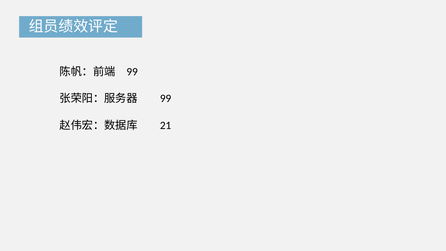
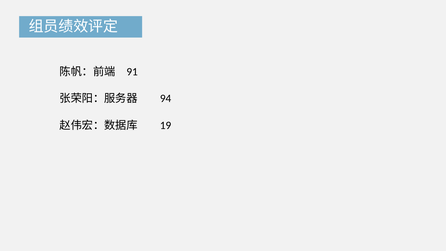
99: 99 -> 91 (132, 72)
99: 99 -> 94 (166, 99)
21: 21 -> 19 (166, 125)
